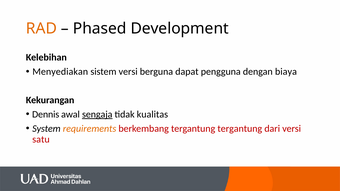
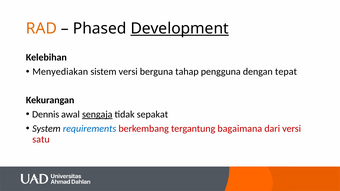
Development underline: none -> present (180, 29)
dapat: dapat -> tahap (187, 72)
biaya: biaya -> tepat (286, 72)
kualitas: kualitas -> sepakat (152, 115)
requirements colour: orange -> blue (90, 129)
tergantung tergantung: tergantung -> bagaimana (240, 129)
